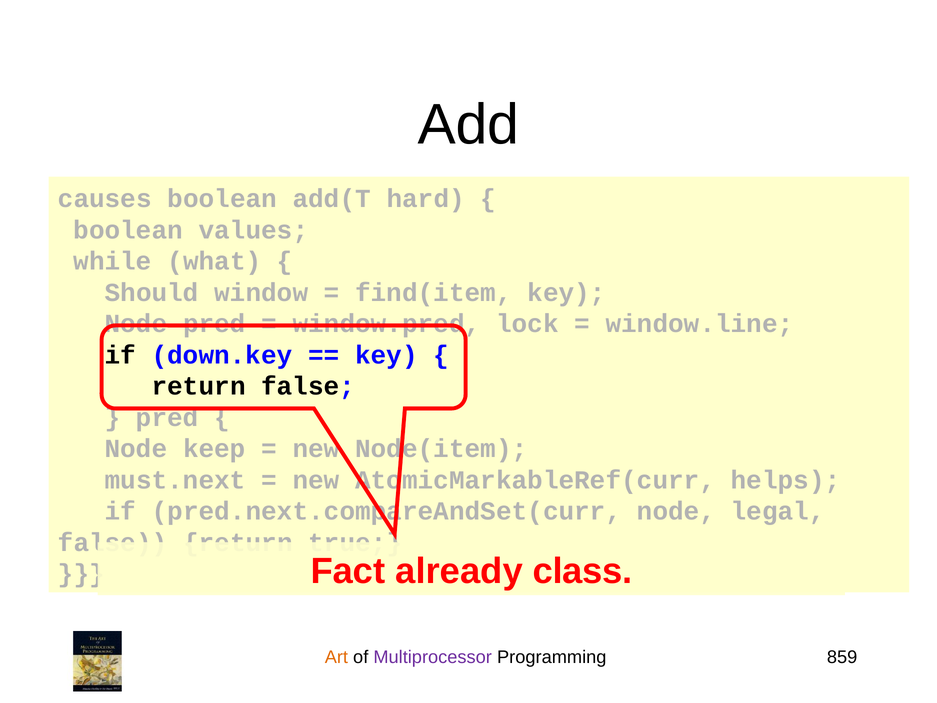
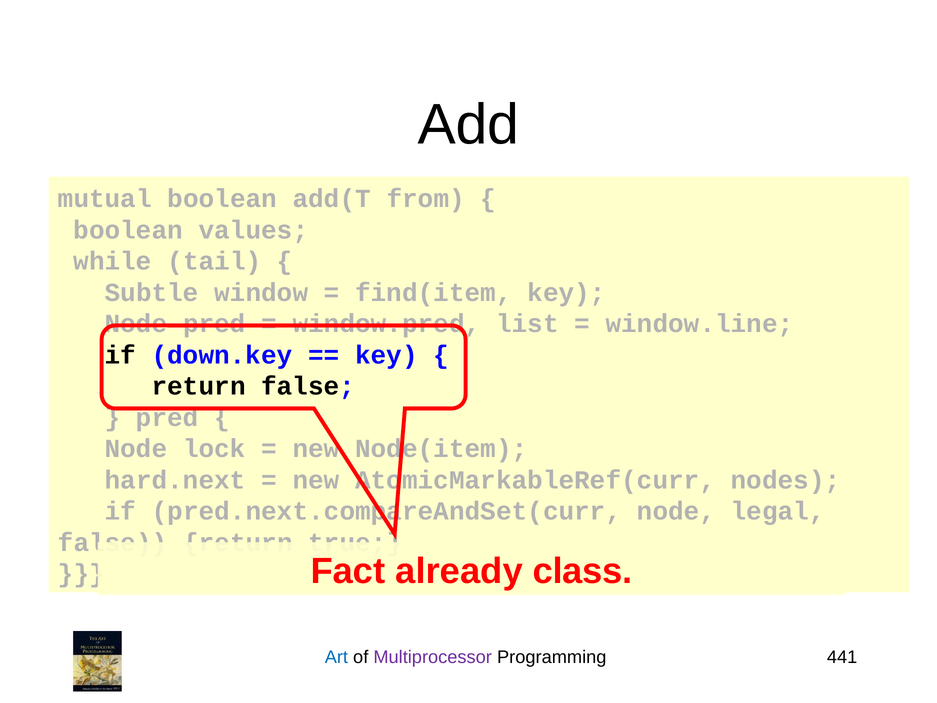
causes: causes -> mutual (105, 199)
hard: hard -> from (426, 199)
what: what -> tail (214, 261)
Should: Should -> Subtle (152, 292)
lock: lock -> list (527, 324)
keep: keep -> lock (214, 449)
must.next: must.next -> hard.next (175, 480)
helps: helps -> nodes (786, 480)
Art colour: orange -> blue (336, 657)
859: 859 -> 441 (842, 657)
